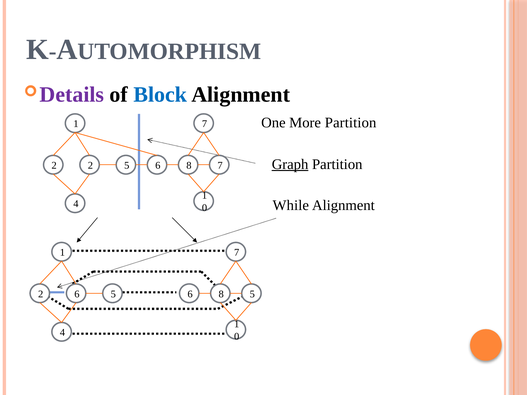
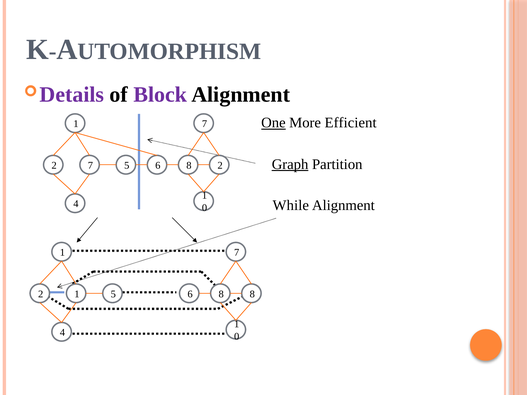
Block colour: blue -> purple (160, 95)
One underline: none -> present (273, 123)
More Partition: Partition -> Efficient (351, 123)
2: 2 -> 7 (90, 166)
8 7: 7 -> 2 (220, 166)
2 6: 6 -> 1 (77, 294)
8 5: 5 -> 8 (252, 294)
